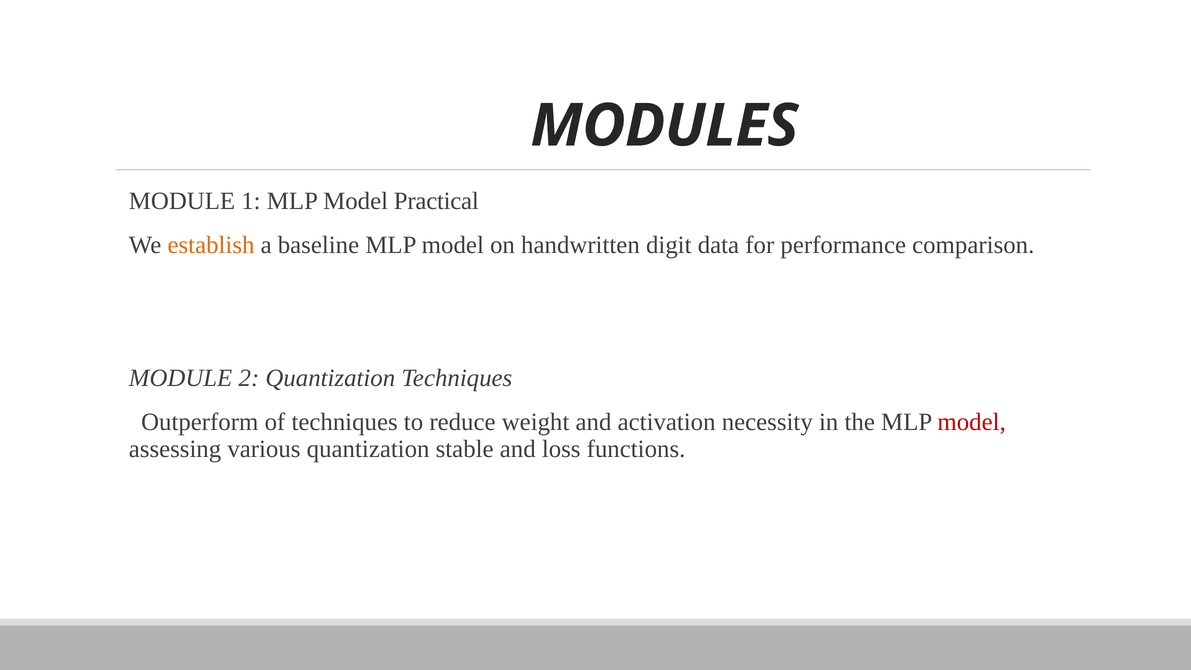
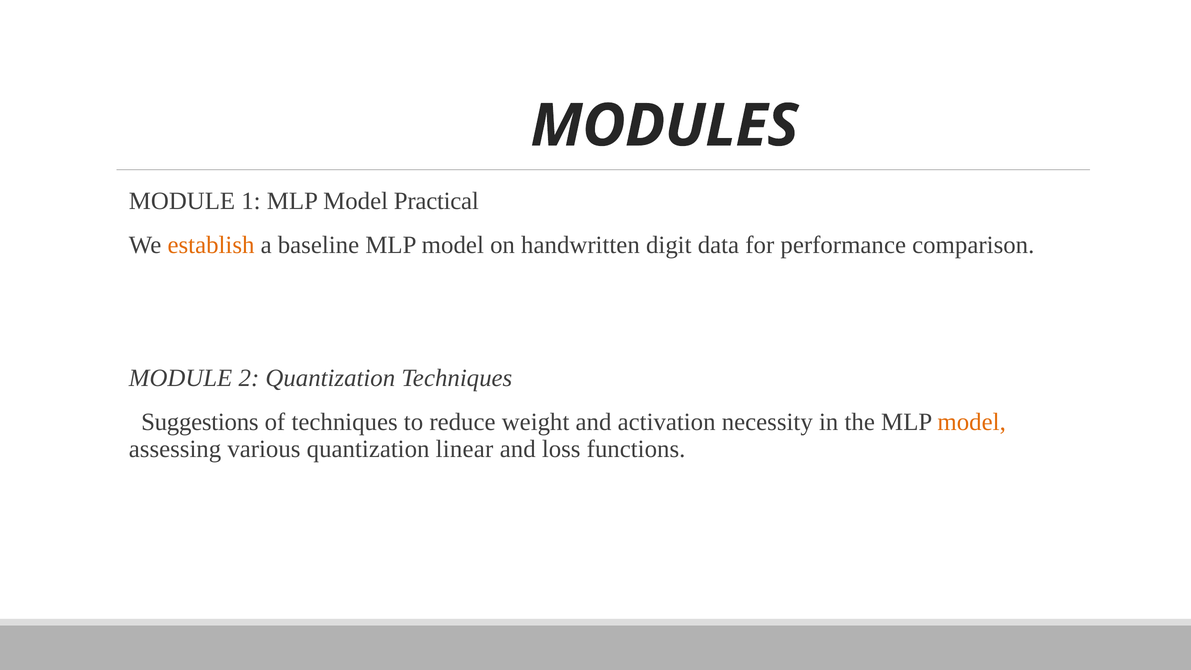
Outperform: Outperform -> Suggestions (200, 422)
model colour: red -> orange (972, 422)
stable: stable -> linear (465, 449)
